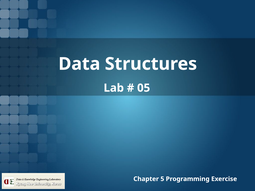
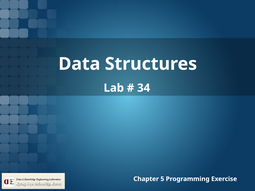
05: 05 -> 34 (144, 88)
